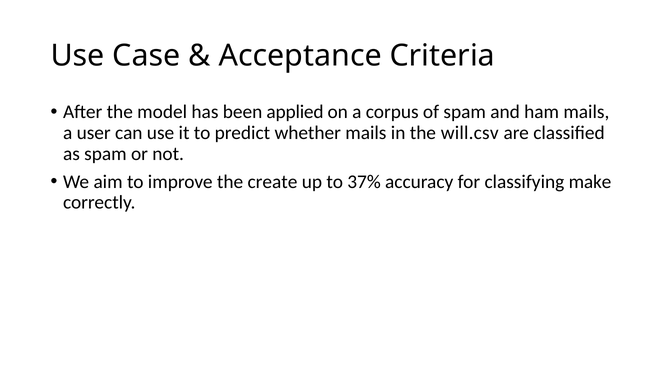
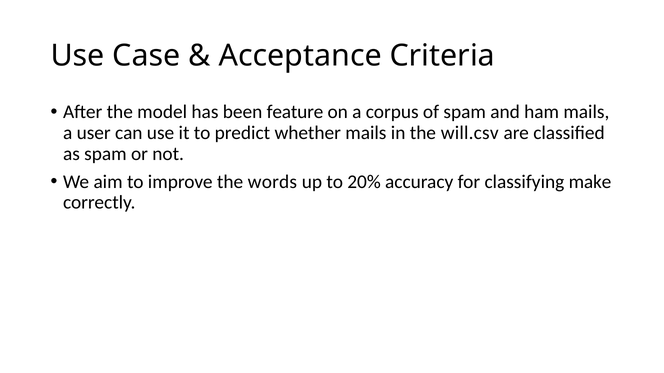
applied: applied -> feature (295, 112)
create: create -> words (272, 182)
37%: 37% -> 20% (364, 182)
